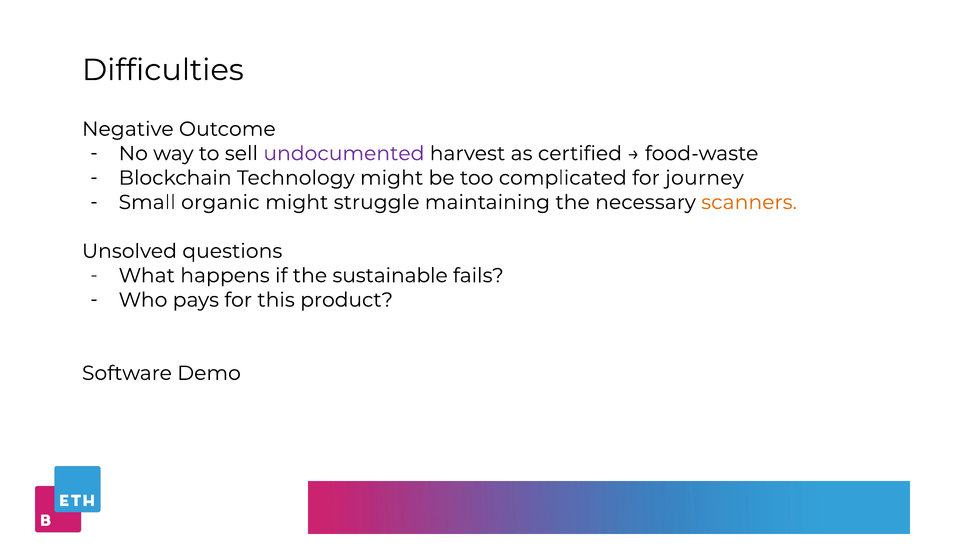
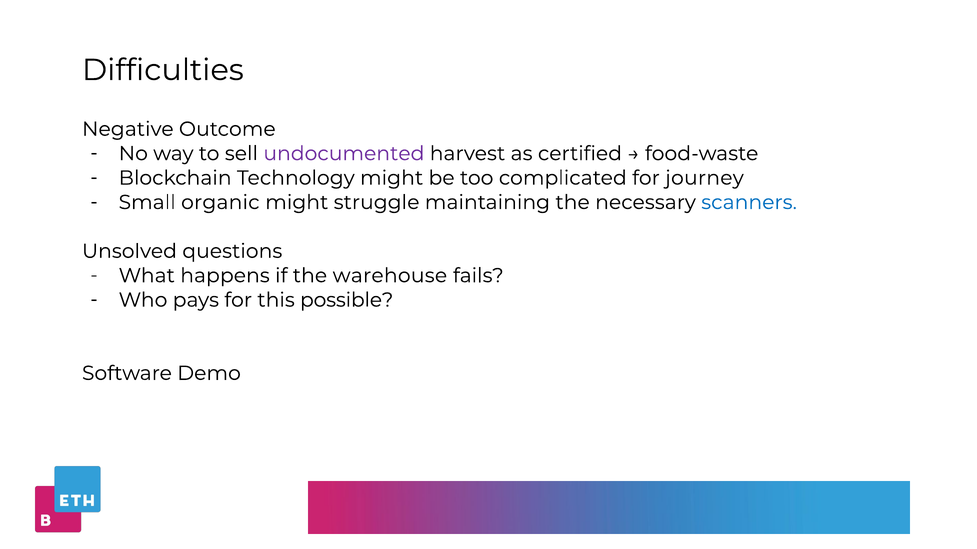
scanners colour: orange -> blue (749, 203)
sustainable: sustainable -> warehouse (390, 276)
product: product -> possible (347, 300)
